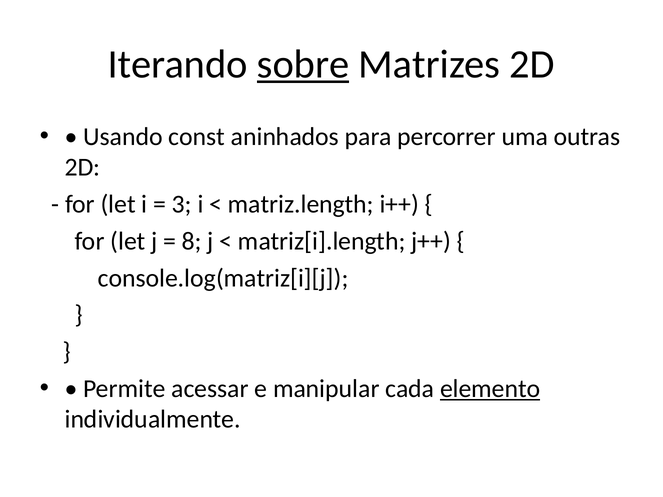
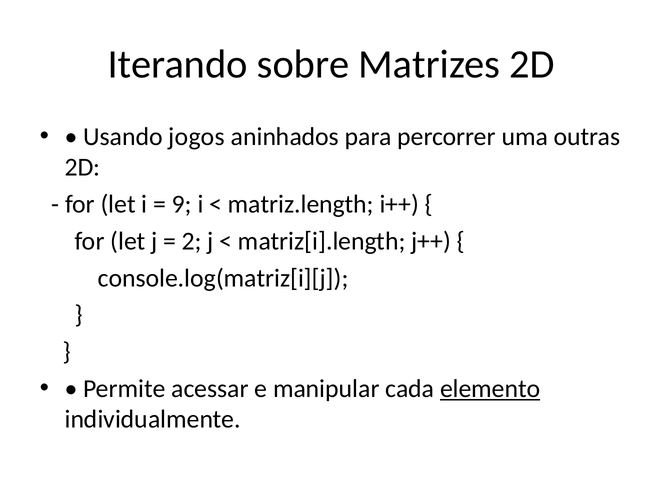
sobre underline: present -> none (303, 64)
const: const -> jogos (197, 137)
3: 3 -> 9 (182, 204)
8: 8 -> 2 (192, 241)
